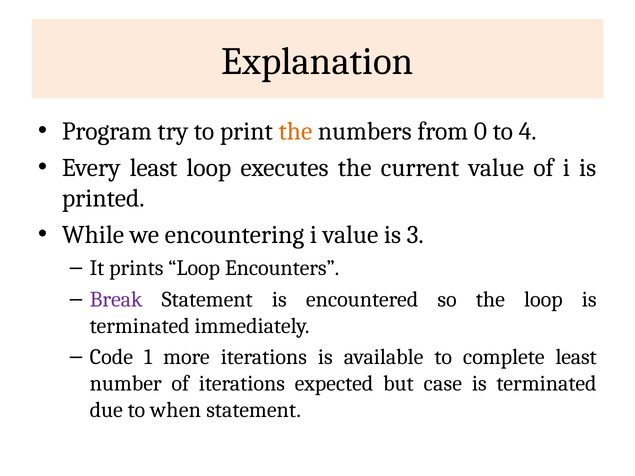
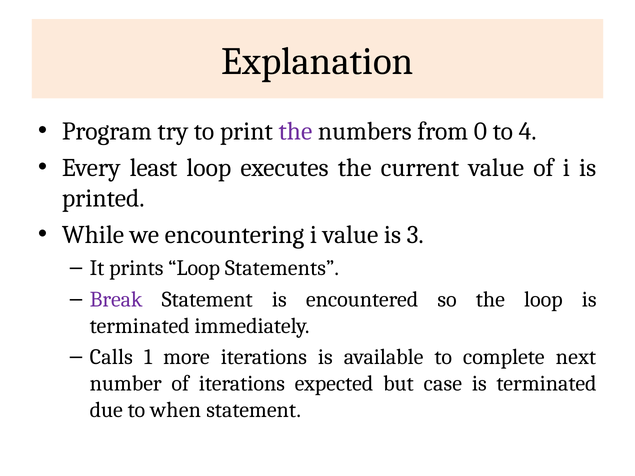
the colour: orange -> purple (295, 131)
Encounters: Encounters -> Statements (282, 268)
Code: Code -> Calls (111, 357)
complete least: least -> next (576, 357)
